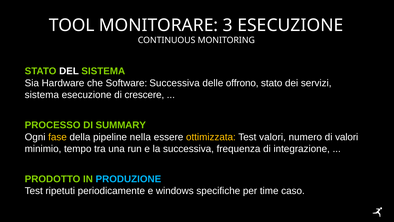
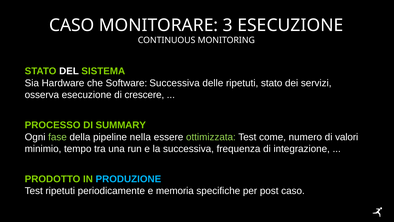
TOOL: TOOL -> CASO (72, 25)
delle offrono: offrono -> ripetuti (242, 83)
sistema: sistema -> osserva (42, 95)
fase colour: yellow -> light green (58, 137)
ottimizzata colour: yellow -> light green (211, 137)
Test valori: valori -> come (273, 137)
windows: windows -> memoria (175, 191)
time: time -> post (269, 191)
